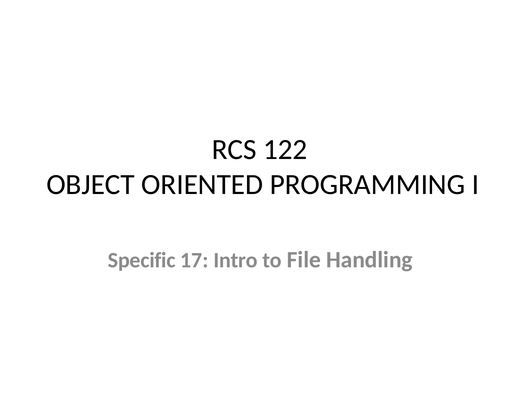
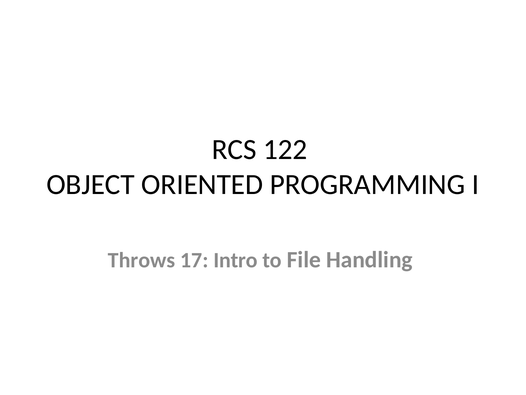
Specific: Specific -> Throws (142, 260)
